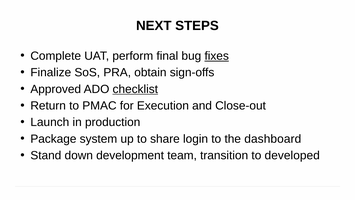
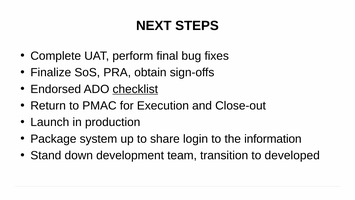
fixes underline: present -> none (217, 56)
Approved: Approved -> Endorsed (56, 89)
dashboard: dashboard -> information (273, 139)
